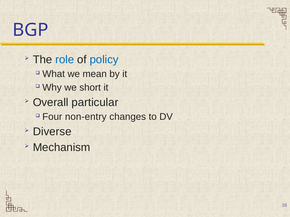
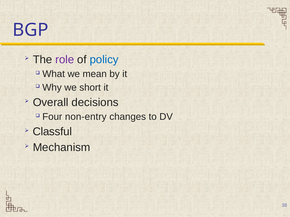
role colour: blue -> purple (65, 60)
particular: particular -> decisions (95, 103)
Diverse: Diverse -> Classful (52, 132)
